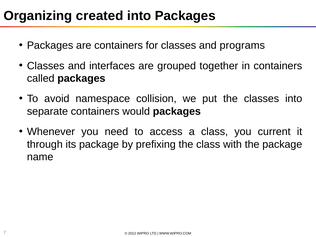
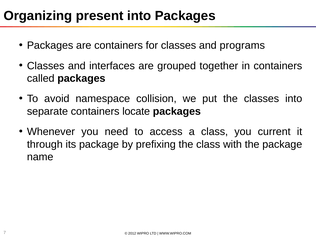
created: created -> present (100, 16)
would: would -> locate (136, 111)
